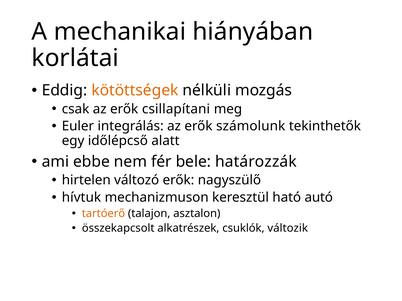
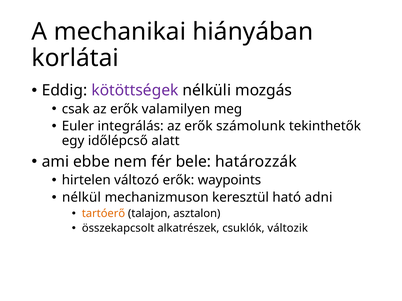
kötöttségek colour: orange -> purple (135, 91)
csillapítani: csillapítani -> valamilyen (176, 109)
nagyszülő: nagyszülő -> waypoints (229, 181)
hívtuk: hívtuk -> nélkül (81, 198)
autó: autó -> adni (319, 198)
